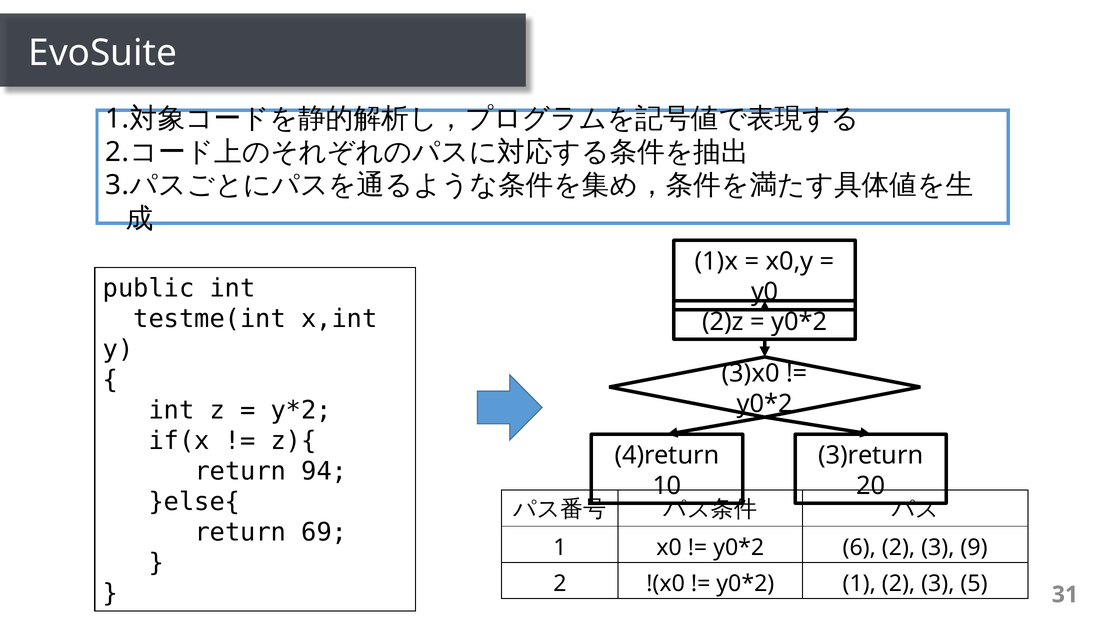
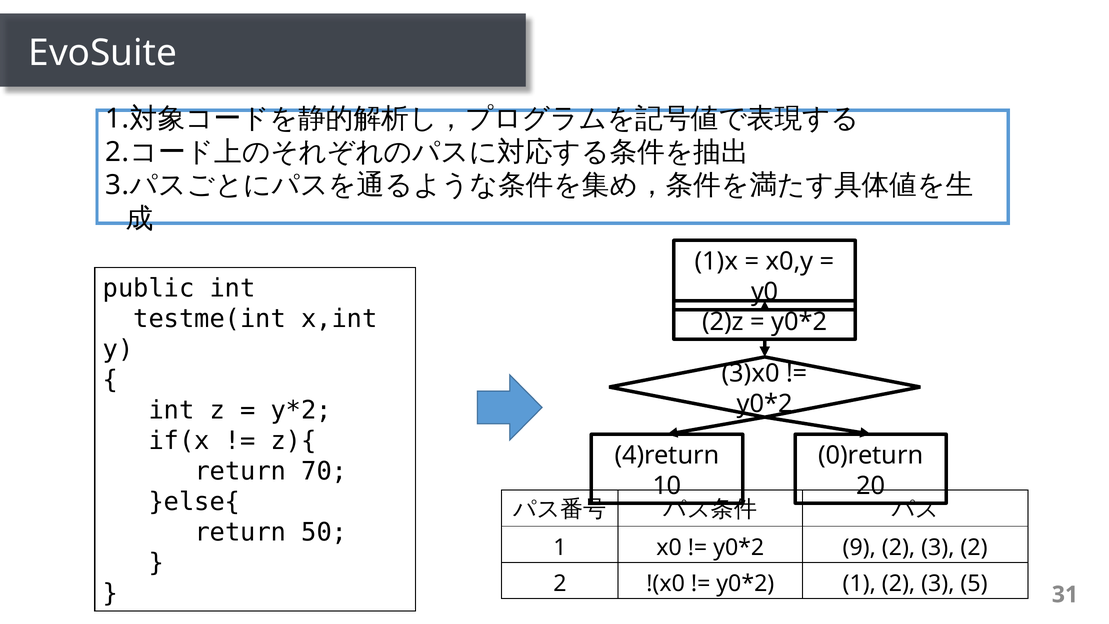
3)return: 3)return -> 0)return (871, 455)
94: 94 -> 70 (324, 471)
69: 69 -> 50 (324, 532)
6: 6 -> 9 (859, 547)
3 9: 9 -> 2 (974, 547)
